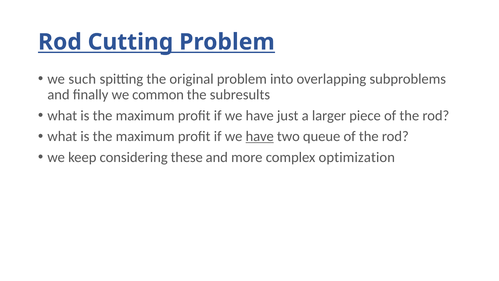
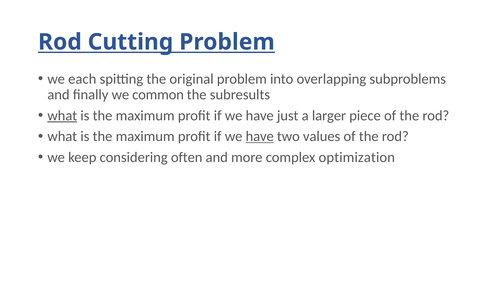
such: such -> each (82, 79)
what underline: none -> present (62, 115)
queue: queue -> values (322, 136)
these: these -> often (187, 157)
